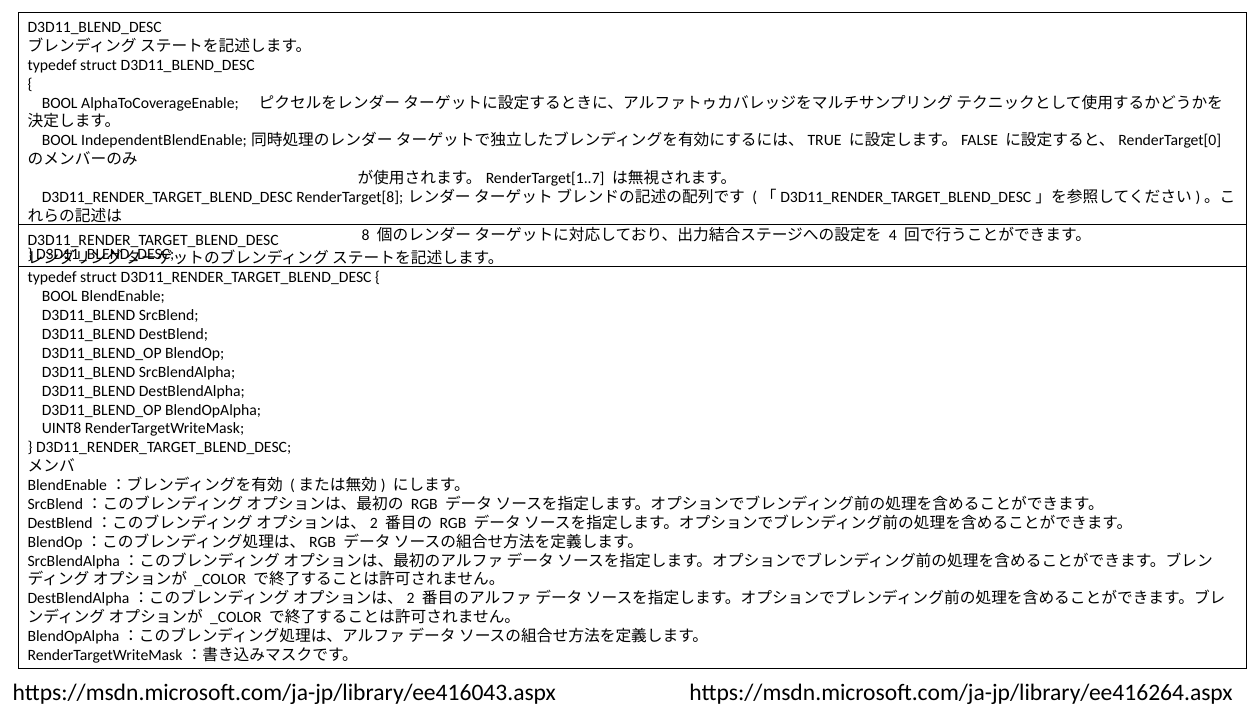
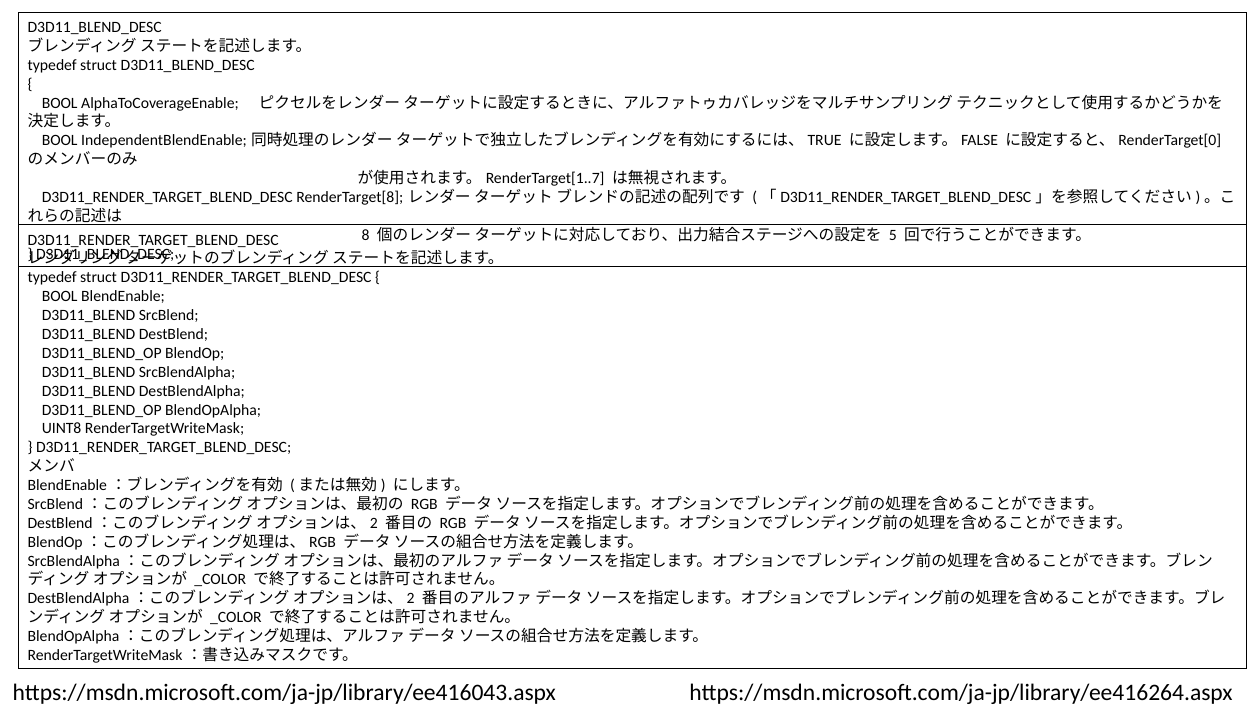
4: 4 -> 5 (893, 235)
